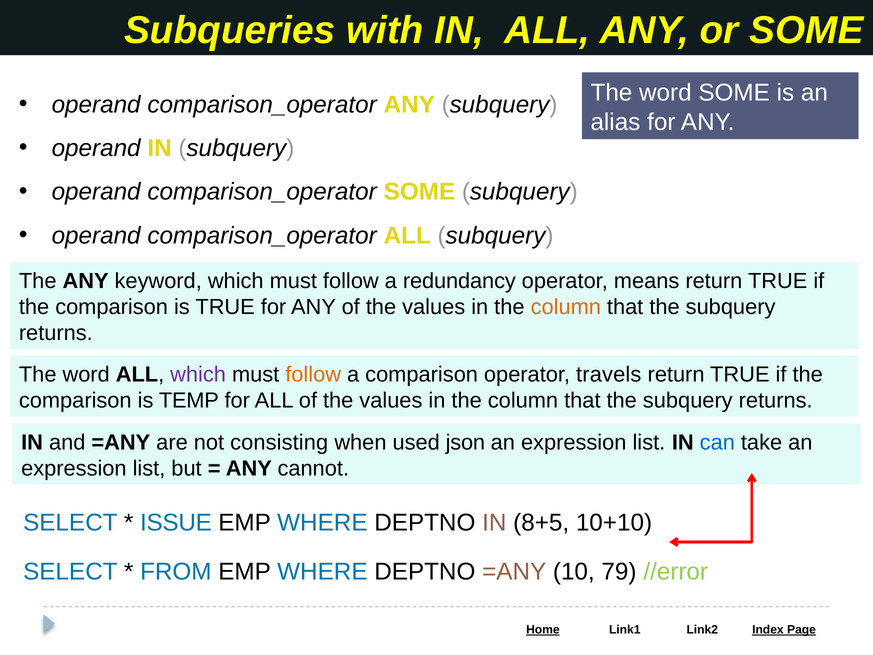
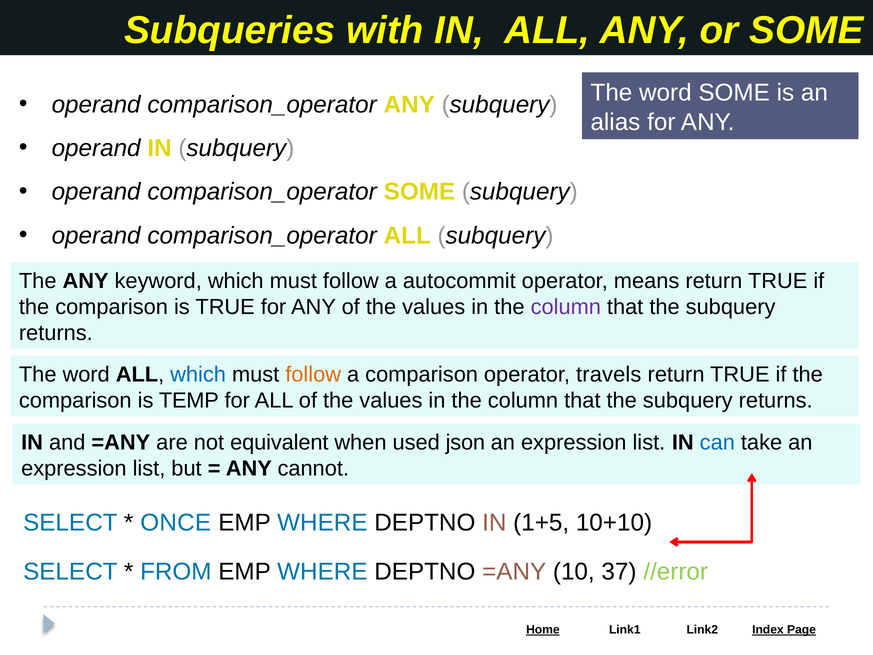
redundancy: redundancy -> autocommit (459, 281)
column colour: orange -> purple (566, 307)
which colour: purple -> blue (198, 374)
consisting: consisting -> equivalent (279, 442)
ISSUE: ISSUE -> ONCE (176, 523)
8+5: 8+5 -> 1+5 (541, 523)
79: 79 -> 37 (619, 572)
